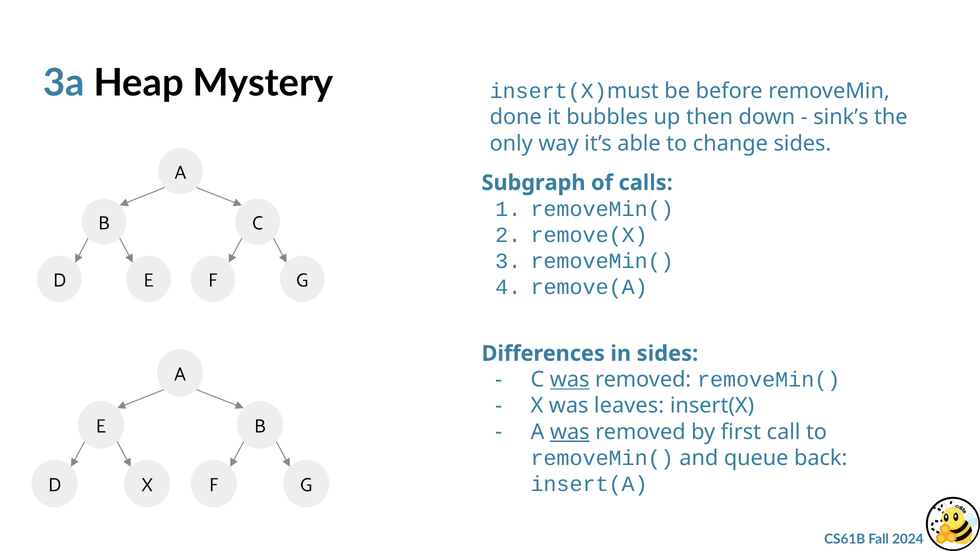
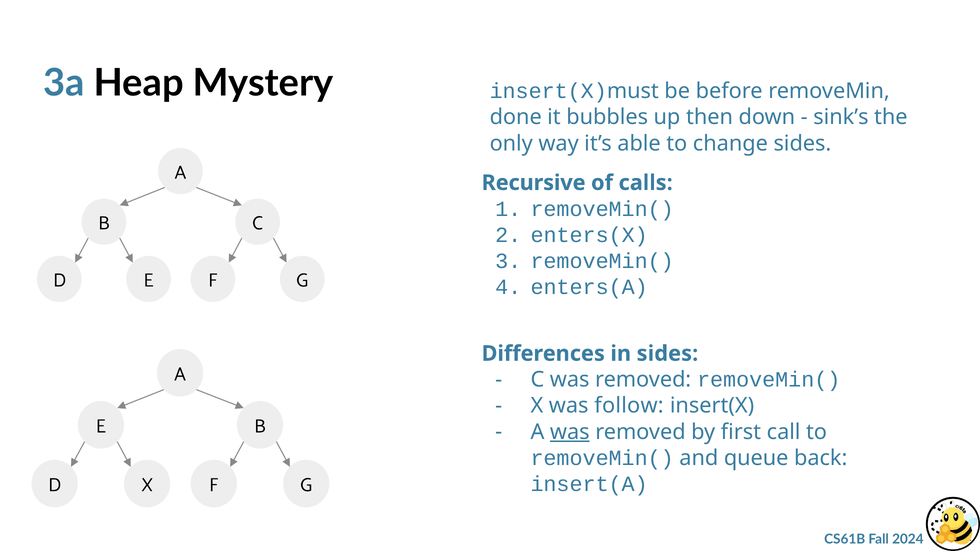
Subgraph: Subgraph -> Recursive (534, 183)
remove(X: remove(X -> enters(X (589, 235)
remove(A: remove(A -> enters(A (589, 287)
was underline: present -> none (570, 380)
leaves: leaves -> follow (629, 406)
